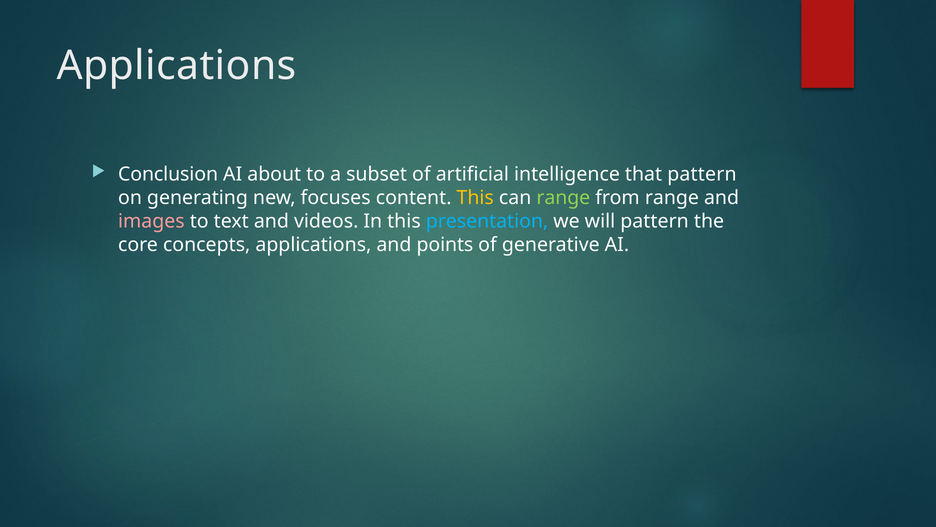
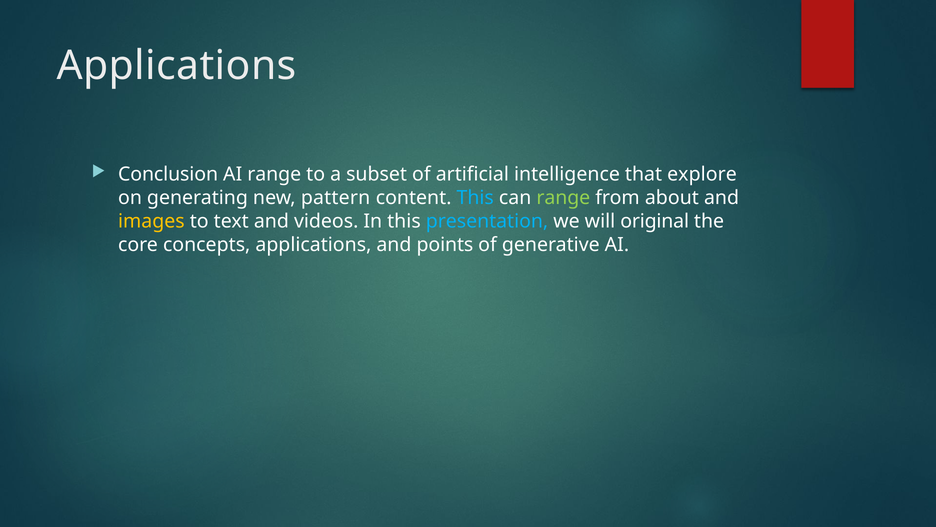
AI about: about -> range (274, 174)
that pattern: pattern -> explore (702, 174)
focuses: focuses -> pattern (336, 198)
This colour: yellow -> light blue (475, 198)
from range: range -> about (672, 198)
images colour: pink -> yellow (151, 221)
will pattern: pattern -> original (655, 221)
